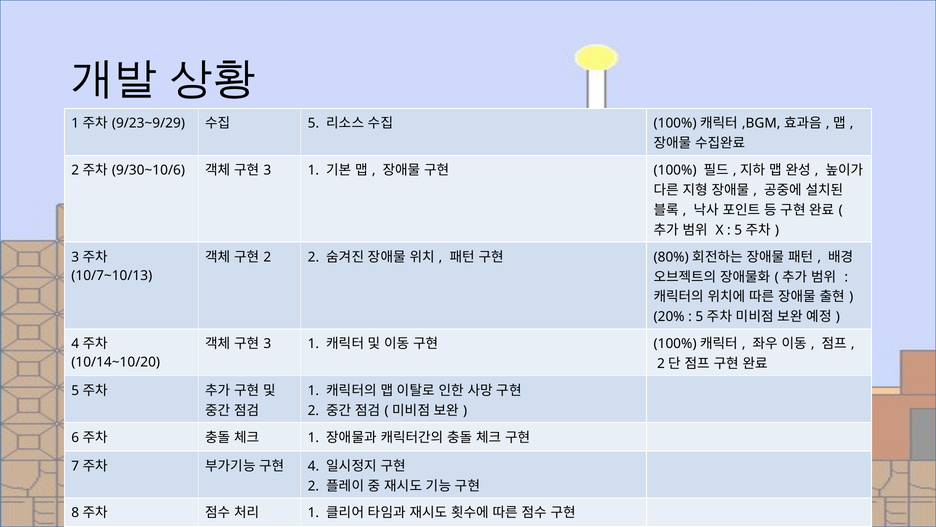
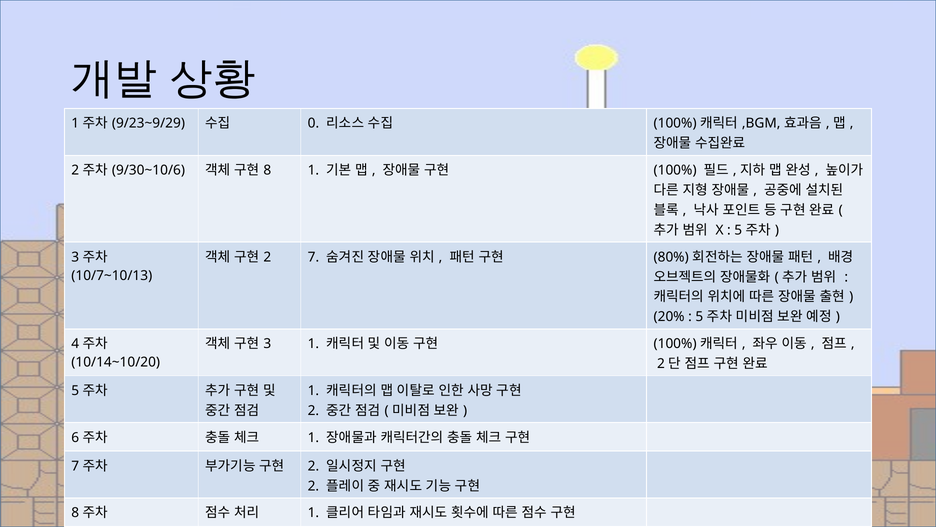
5: 5 -> 0 (313, 123)
3: 3 -> 8 (267, 170)
2 2: 2 -> 7 (313, 257)
4: 4 -> 2 (313, 466)
